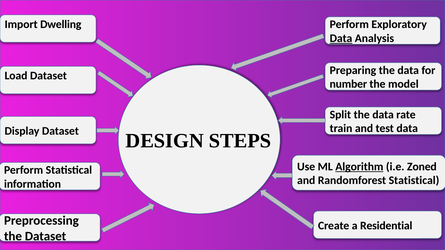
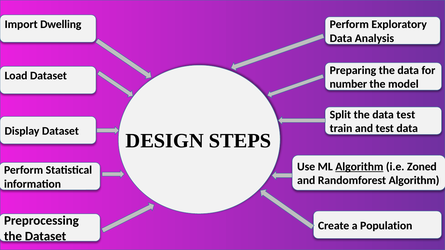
Data underline: present -> none (341, 38)
data rate: rate -> test (406, 115)
Randomforest Statistical: Statistical -> Algorithm (414, 181)
Residential: Residential -> Population (386, 226)
